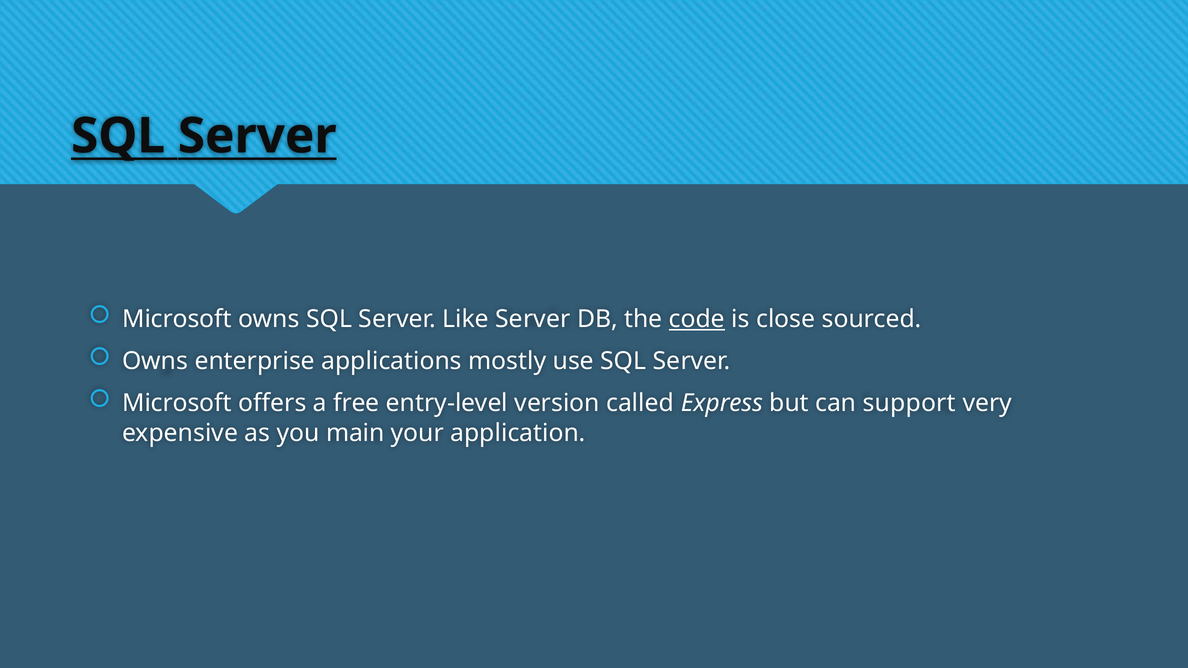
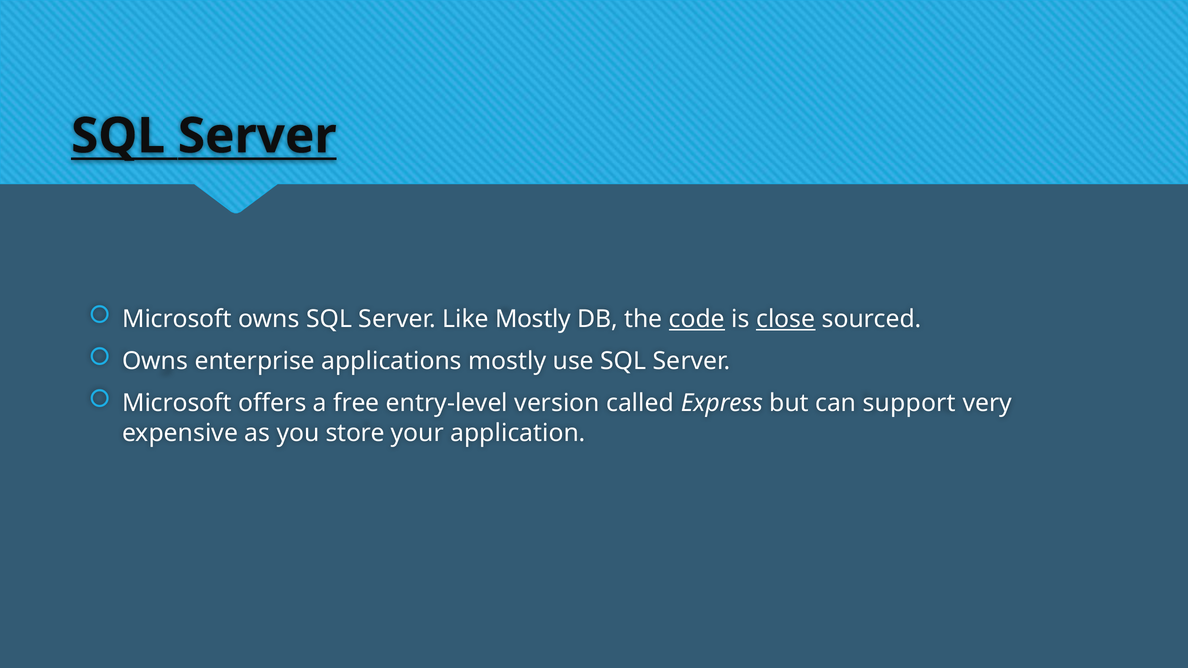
Like Server: Server -> Mostly (533, 319)
close underline: none -> present (786, 319)
main: main -> store (355, 433)
